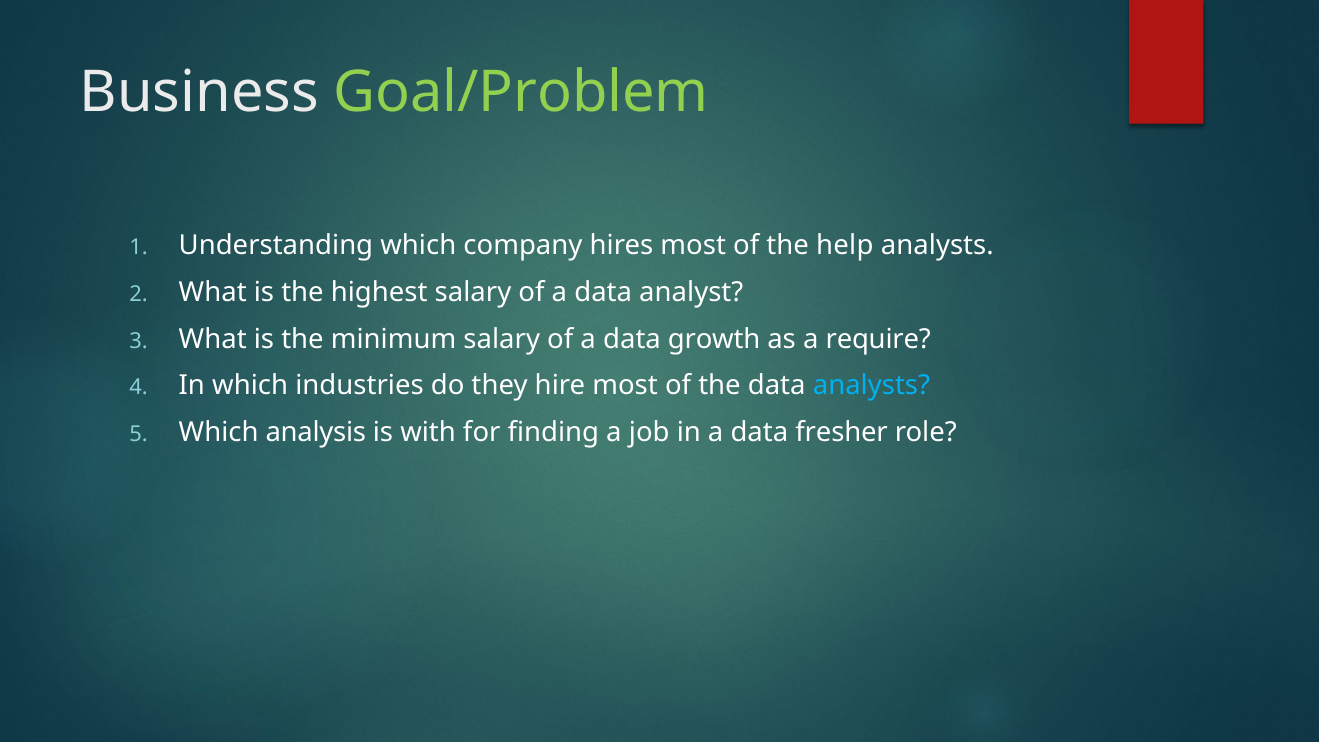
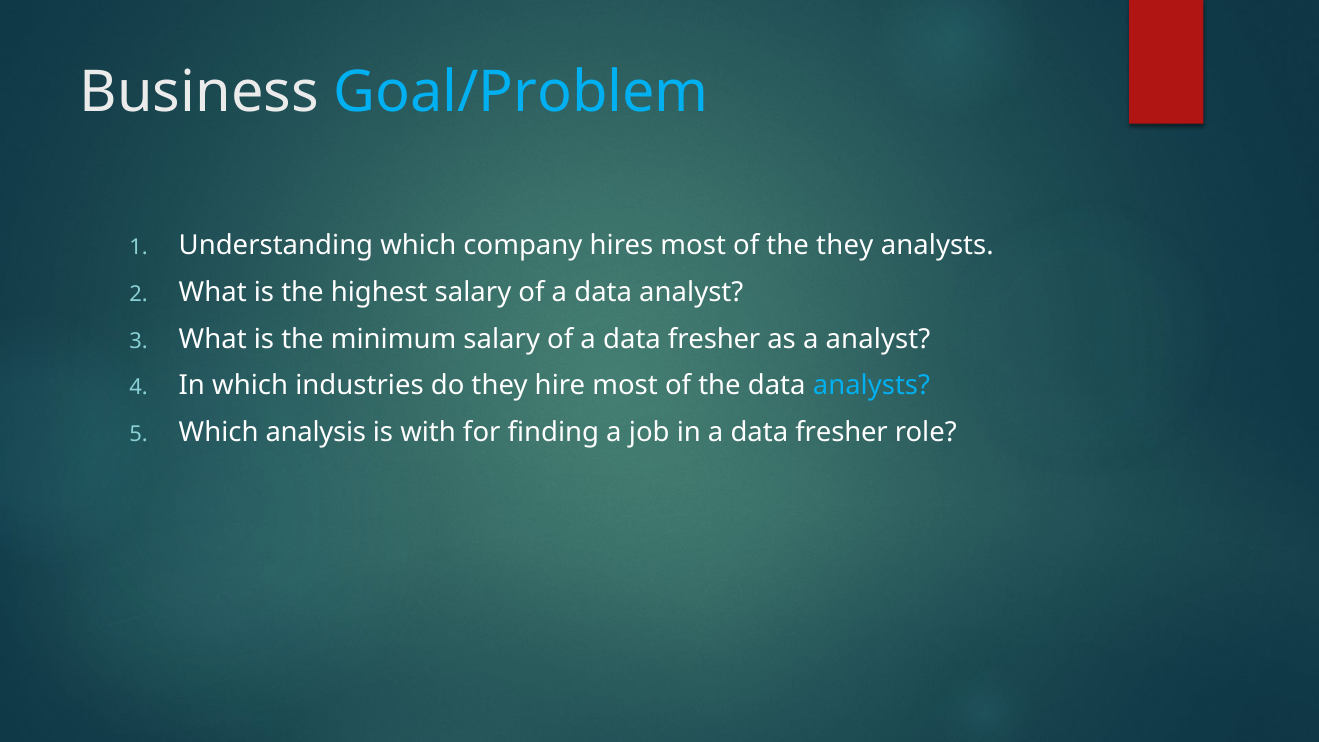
Goal/Problem colour: light green -> light blue (521, 93)
the help: help -> they (845, 245)
of a data growth: growth -> fresher (714, 339)
a require: require -> analyst (878, 339)
